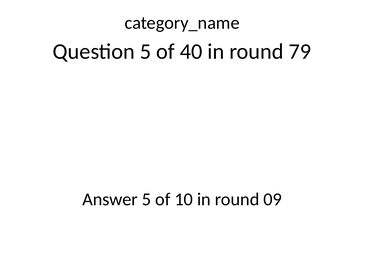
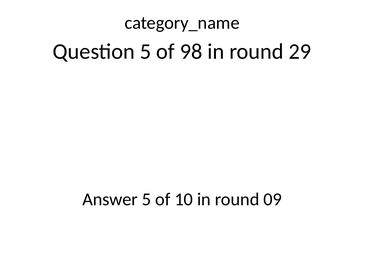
40: 40 -> 98 (191, 52)
79: 79 -> 29 (300, 52)
